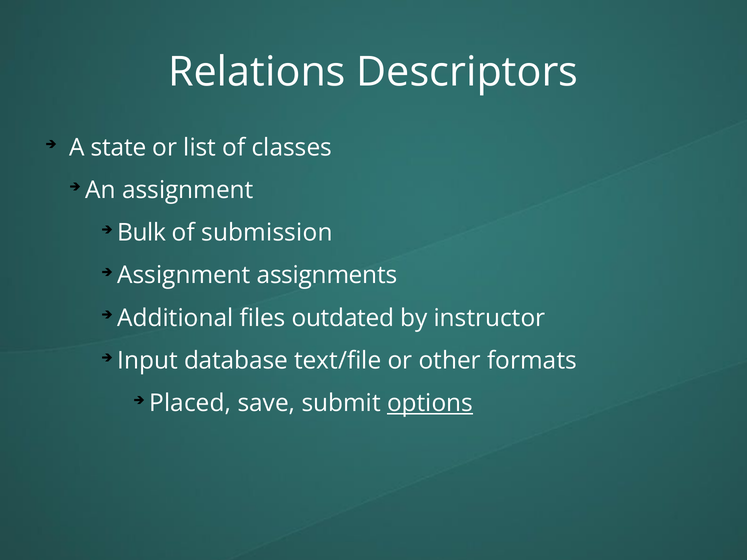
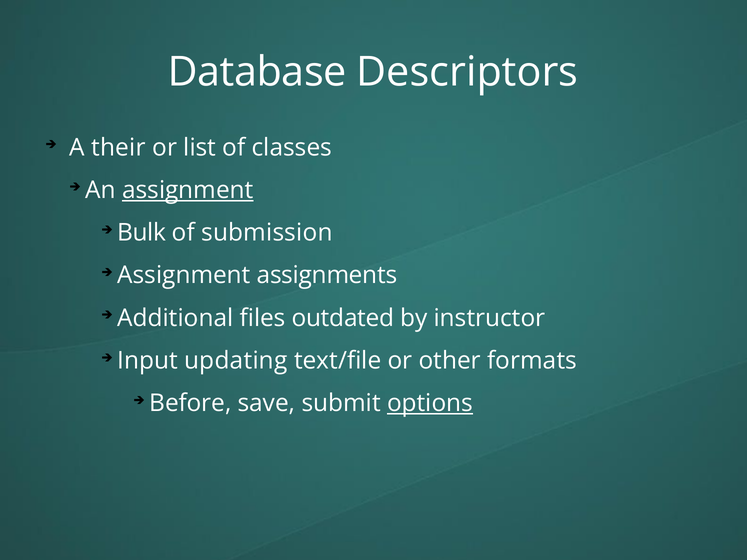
Relations: Relations -> Database (257, 72)
state: state -> their (118, 147)
assignment underline: none -> present (188, 190)
database: database -> updating (236, 361)
Placed: Placed -> Before (190, 403)
